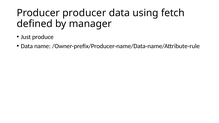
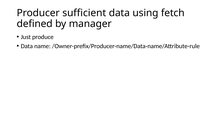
Producer producer: producer -> sufficient (84, 13)
